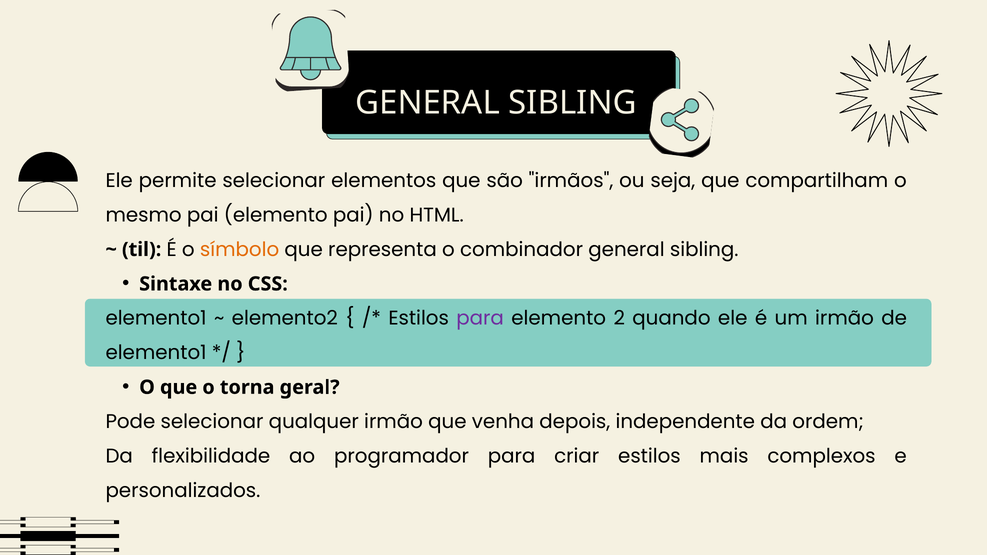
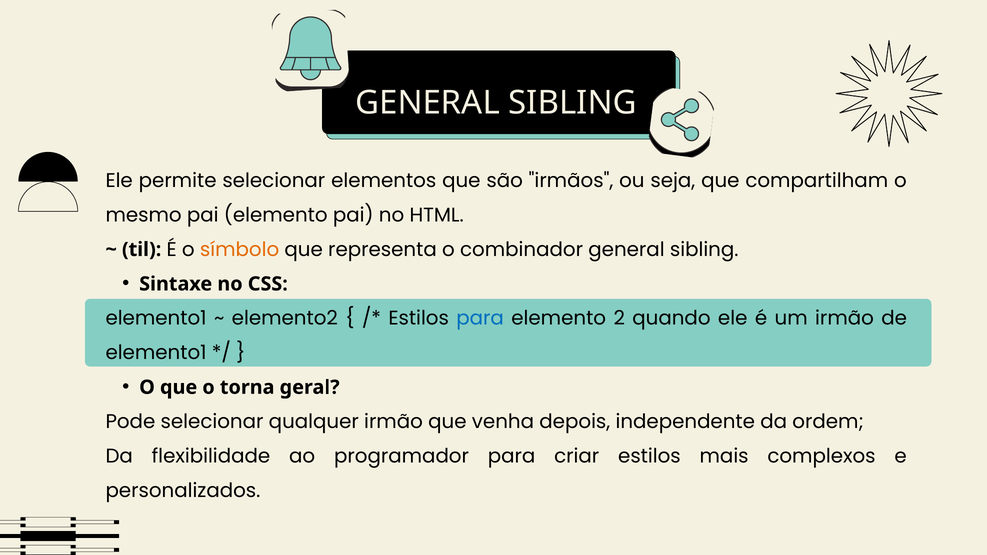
para colour: purple -> blue (480, 319)
